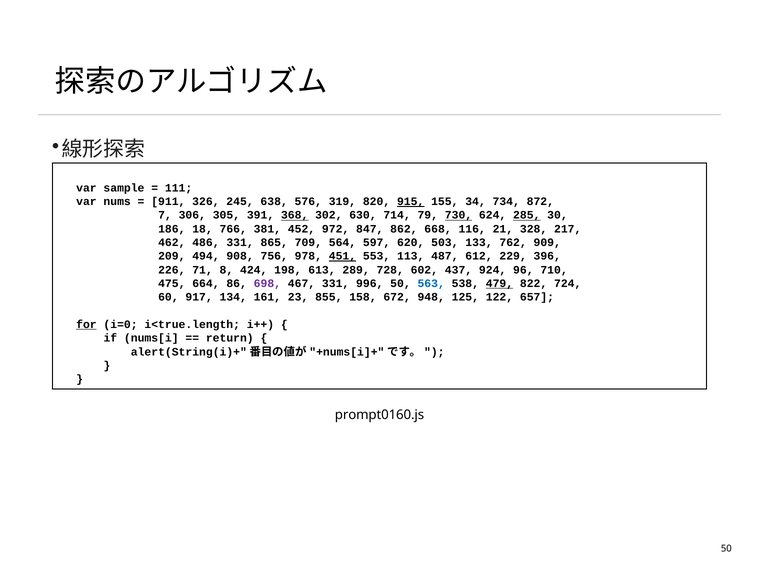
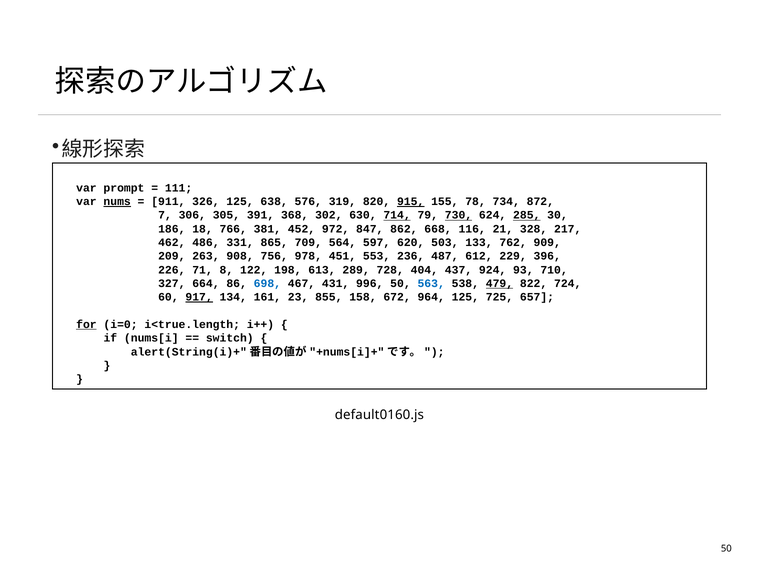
sample: sample -> prompt (124, 188)
nums underline: none -> present (117, 202)
326 245: 245 -> 125 (240, 202)
34: 34 -> 78 (476, 202)
368 underline: present -> none (295, 215)
714 underline: none -> present (397, 215)
494: 494 -> 263 (206, 256)
451 underline: present -> none (342, 256)
113: 113 -> 236 (411, 256)
424: 424 -> 122 (254, 270)
602: 602 -> 404 (424, 270)
96: 96 -> 93 (523, 270)
475: 475 -> 327 (172, 284)
698 colour: purple -> blue (267, 284)
467 331: 331 -> 431 (336, 284)
917 underline: none -> present (199, 297)
948: 948 -> 964 (431, 297)
122: 122 -> 725 (499, 297)
return: return -> switch (230, 338)
prompt0160.js: prompt0160.js -> default0160.js (379, 415)
